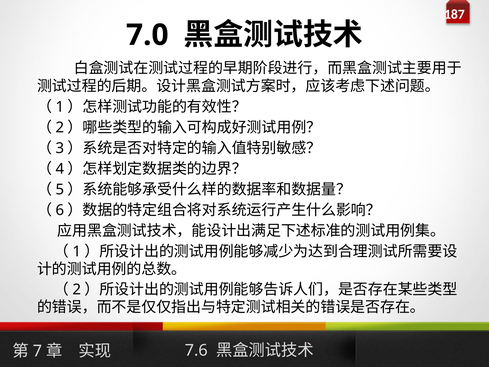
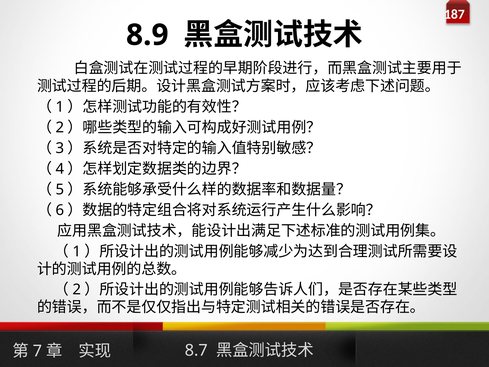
7.0: 7.0 -> 8.9 (147, 35)
7.6: 7.6 -> 8.7 (196, 350)
